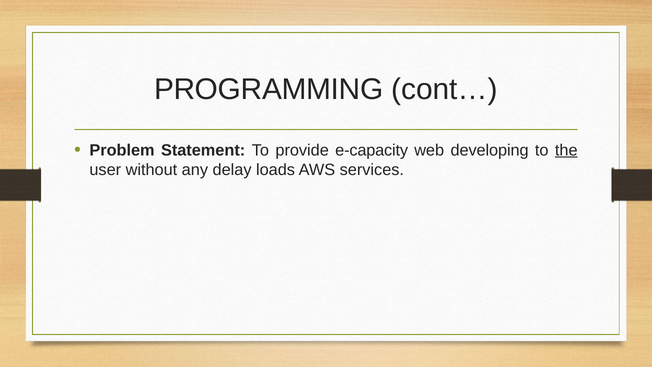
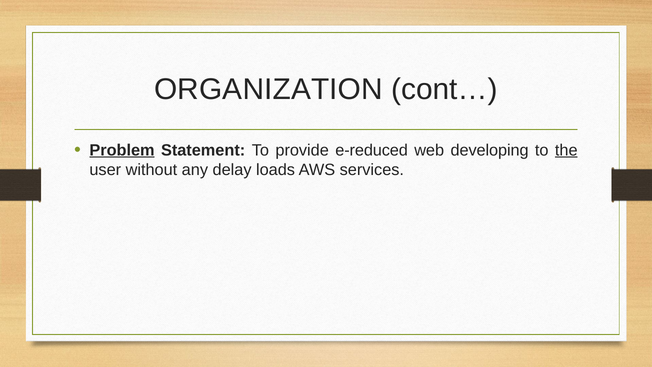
PROGRAMMING: PROGRAMMING -> ORGANIZATION (268, 89)
Problem underline: none -> present (122, 150)
e-capacity: e-capacity -> e-reduced (372, 150)
